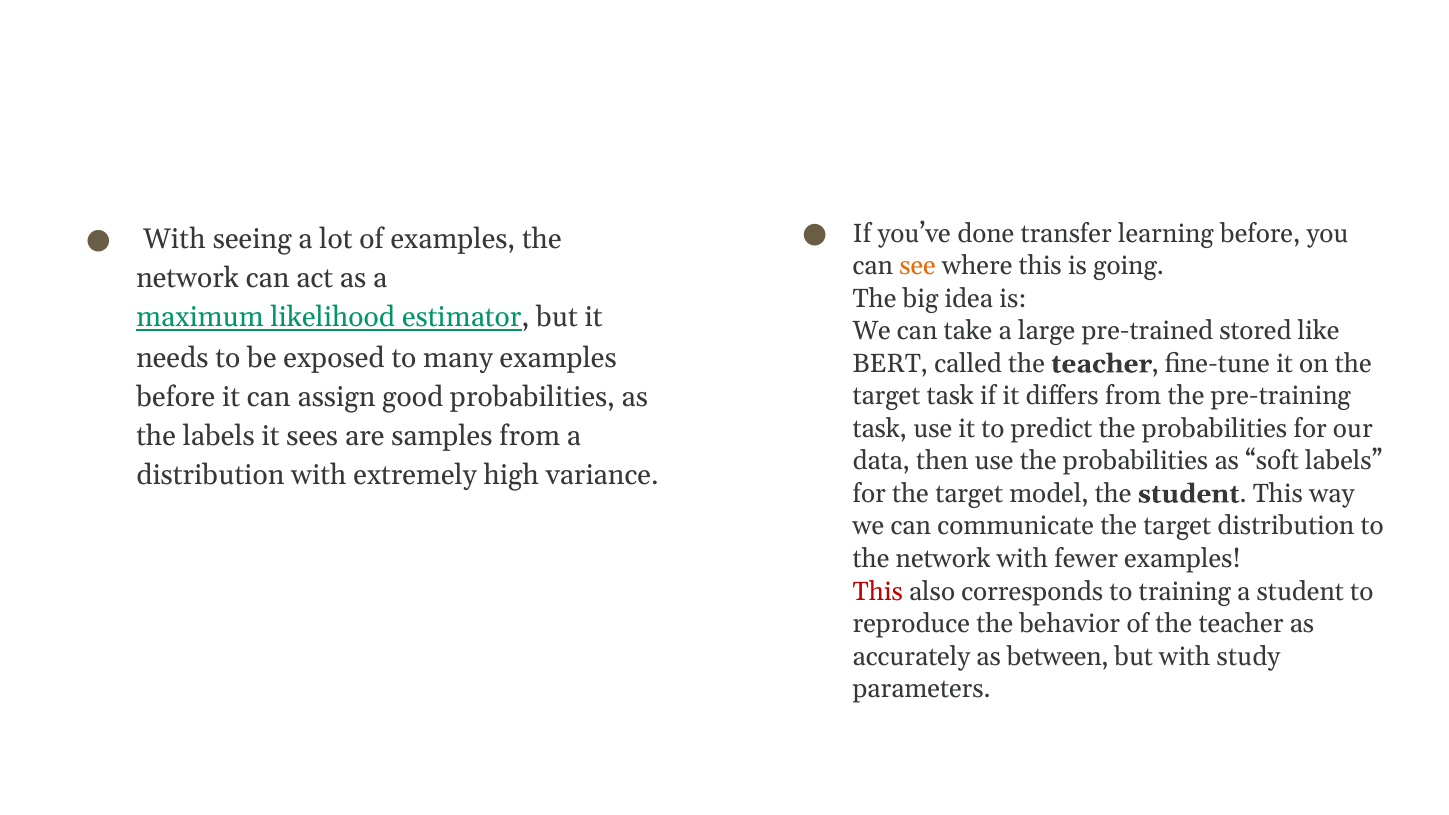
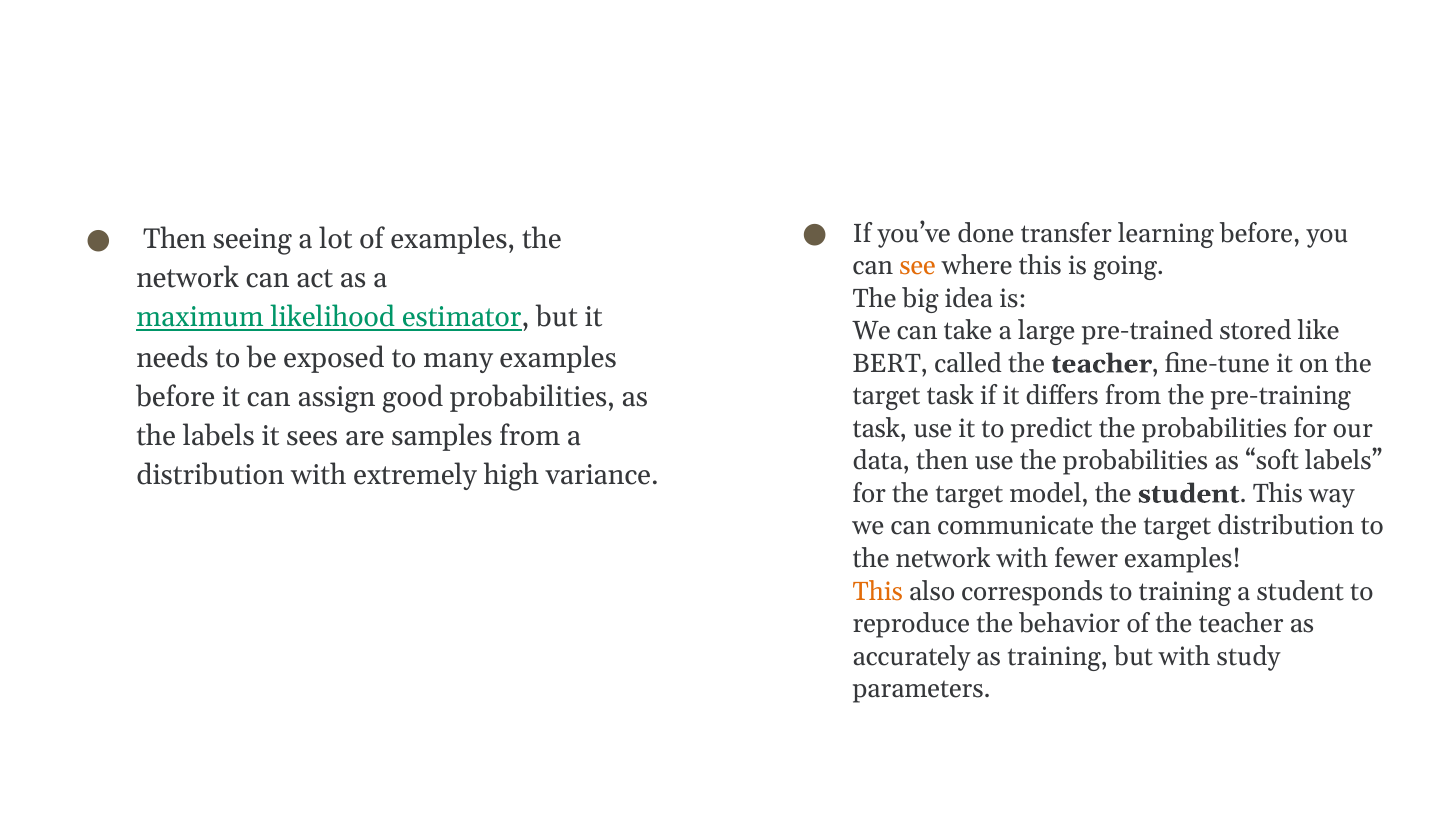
With: With -> Then (175, 239)
This colour: red -> orange (878, 591)
as between: between -> training (1058, 656)
